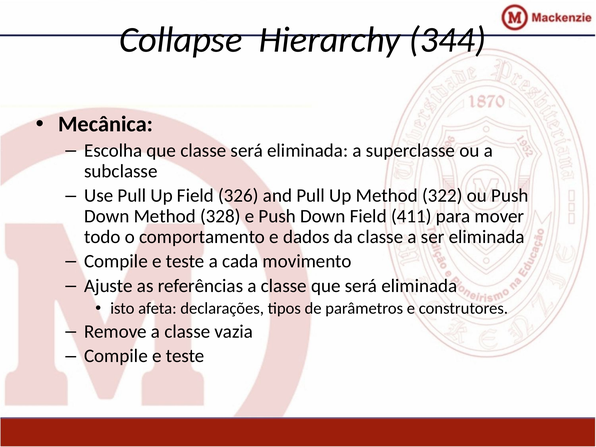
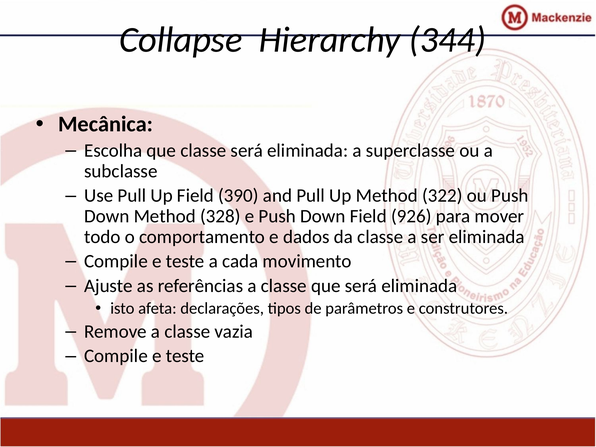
326: 326 -> 390 (238, 196)
411: 411 -> 926 (411, 216)
